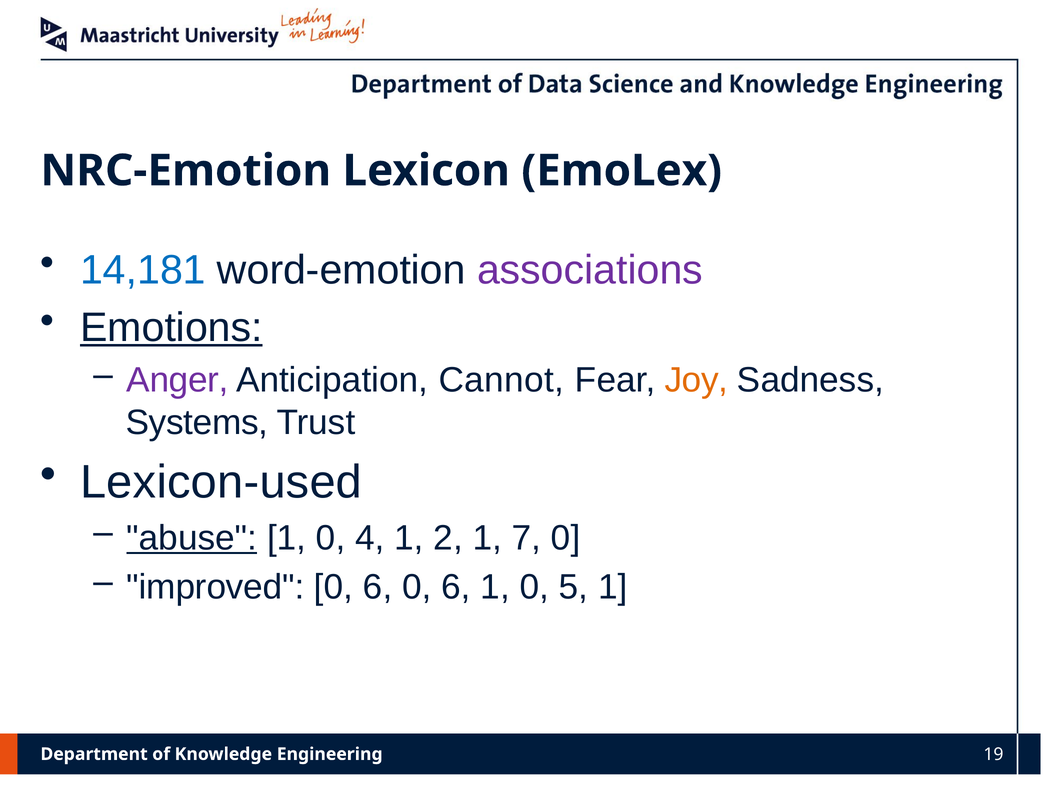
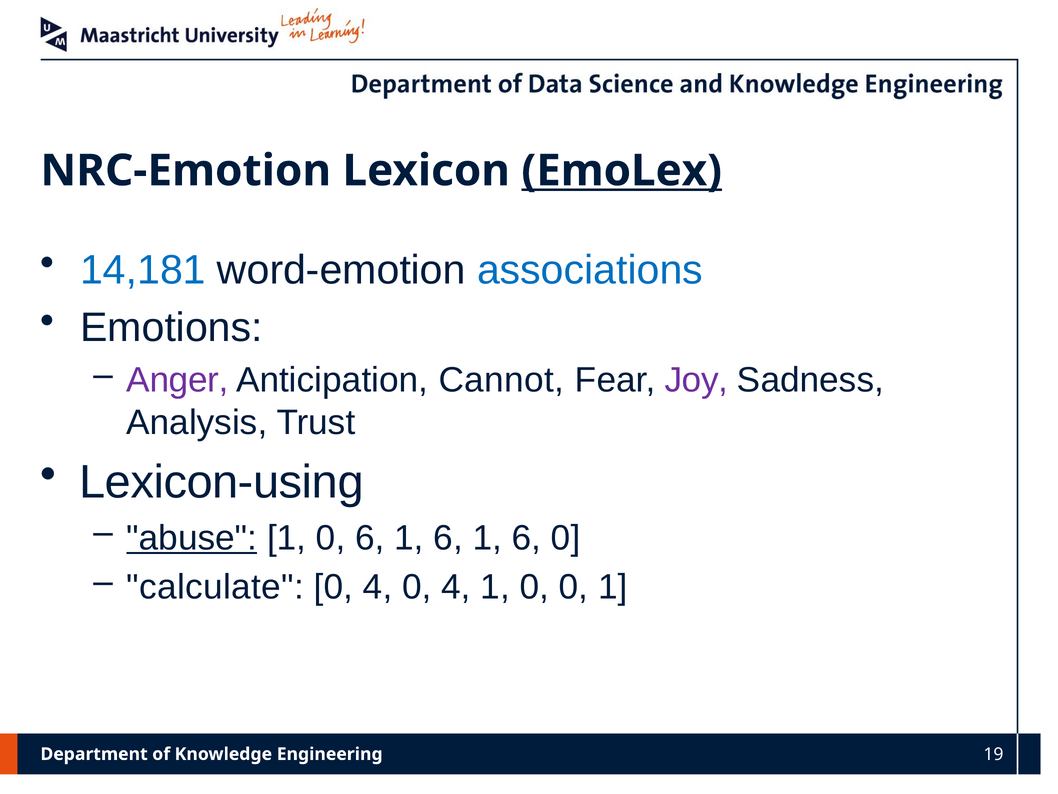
EmoLex underline: none -> present (622, 171)
associations colour: purple -> blue (590, 270)
Emotions underline: present -> none (171, 327)
Joy colour: orange -> purple (696, 380)
Systems: Systems -> Analysis (197, 422)
Lexicon-used: Lexicon-used -> Lexicon-using (221, 482)
0 4: 4 -> 6 (370, 538)
2: 2 -> 6 (448, 538)
7: 7 -> 6 (526, 538)
improved: improved -> calculate (215, 587)
6: 6 -> 4 (378, 587)
6: 6 -> 4 (456, 587)
0 5: 5 -> 0 (573, 587)
